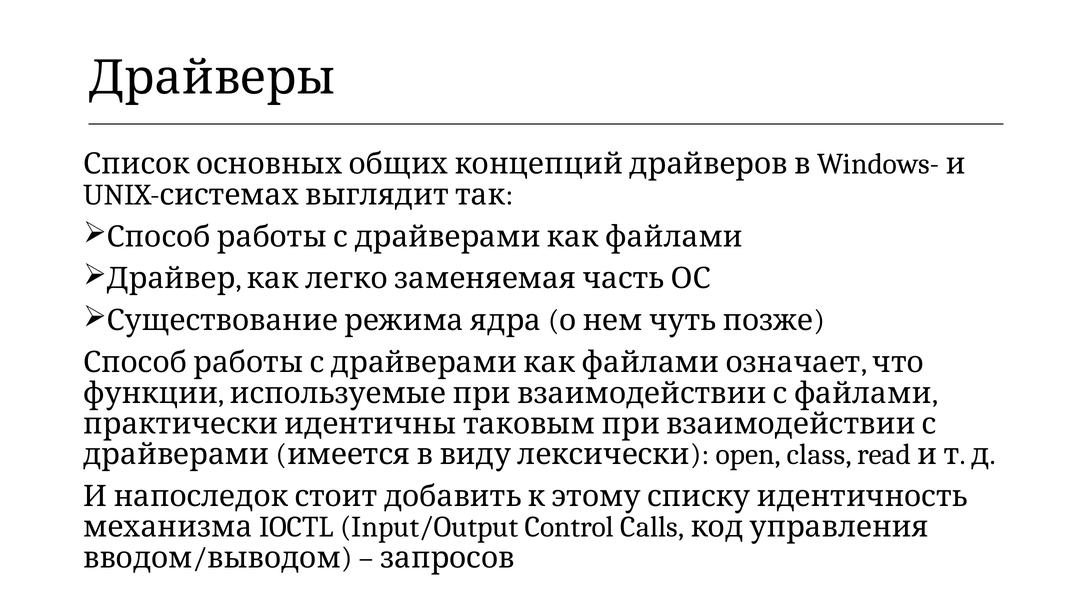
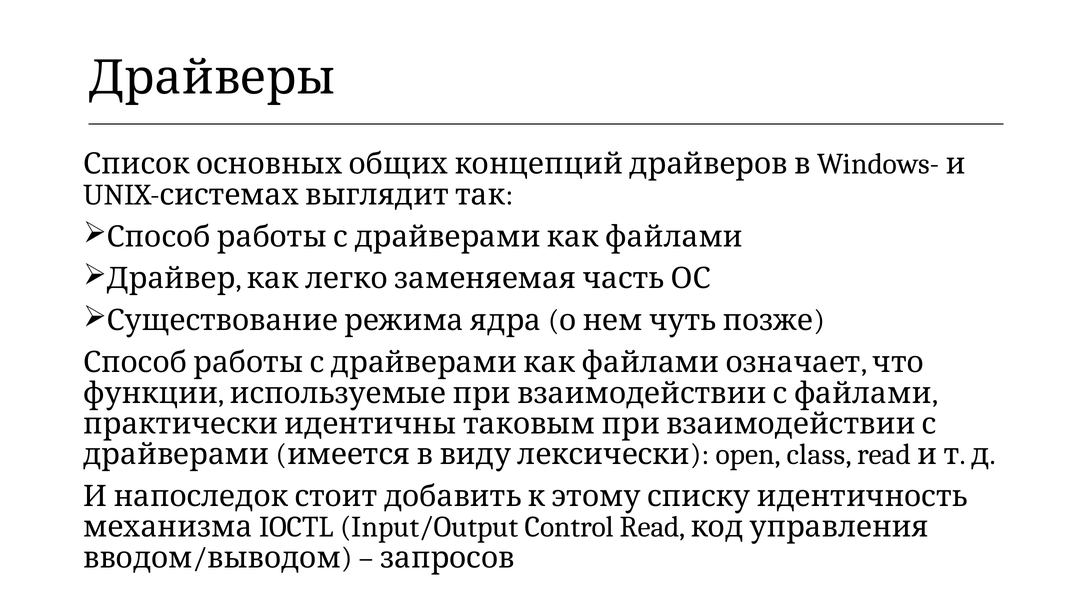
Control Calls: Calls -> Read (653, 527)
